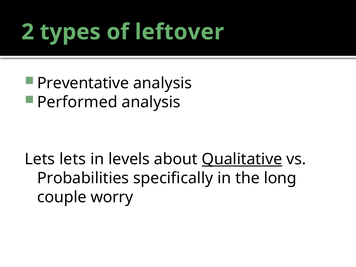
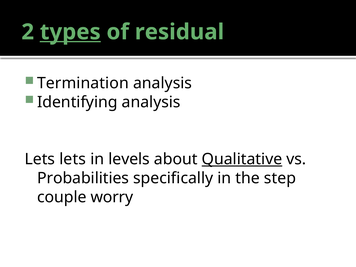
types underline: none -> present (70, 32)
leftover: leftover -> residual (179, 32)
Preventative: Preventative -> Termination (83, 83)
Performed: Performed -> Identifying (77, 102)
long: long -> step (280, 178)
